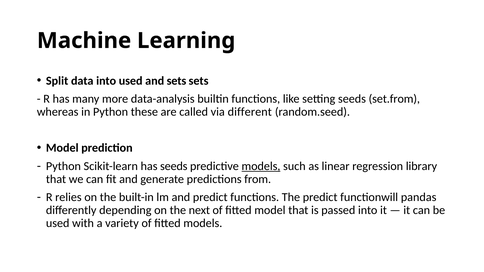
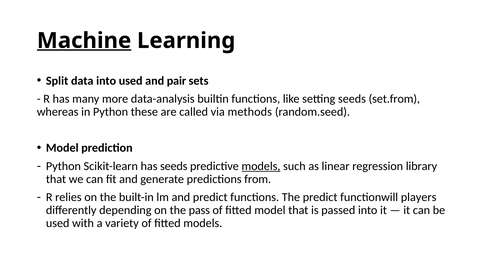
Machine underline: none -> present (84, 41)
and sets: sets -> pair (176, 81)
different: different -> methods (250, 112)
pandas: pandas -> players (419, 197)
next: next -> pass (199, 210)
